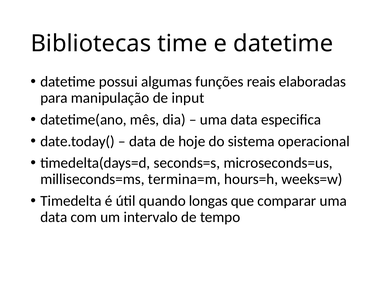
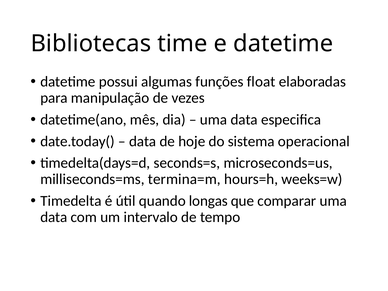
reais: reais -> float (261, 82)
input: input -> vezes (188, 98)
